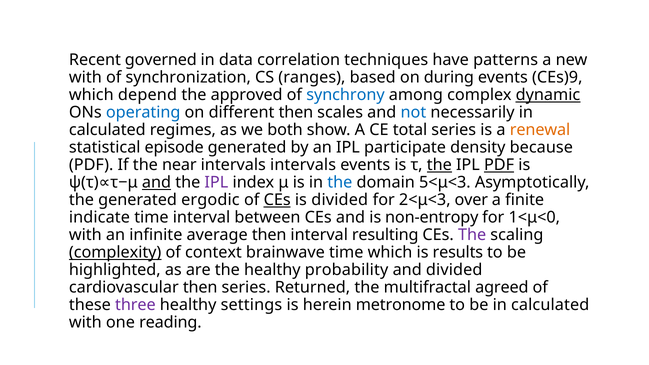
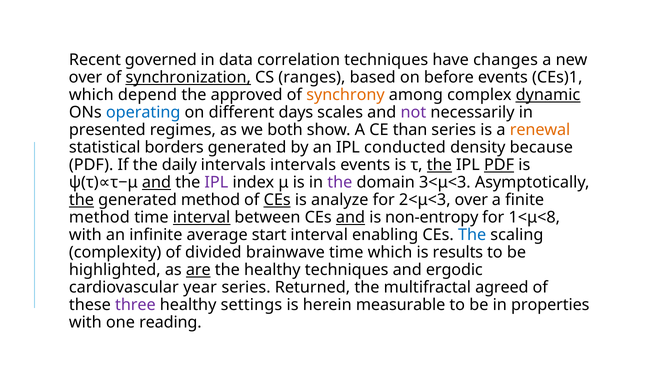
patterns: patterns -> changes (506, 60)
with: with -> over (85, 77)
synchronization underline: none -> present (188, 77)
during: during -> before (449, 77)
CEs)9: CEs)9 -> CEs)1 (557, 77)
synchrony colour: blue -> orange (345, 95)
different then: then -> days (296, 112)
not colour: blue -> purple (413, 112)
calculated: calculated -> presented (107, 130)
total: total -> than (410, 130)
episode: episode -> borders (174, 147)
participate: participate -> conducted (405, 147)
near: near -> daily (179, 165)
the colour: blue -> purple (340, 182)
5<μ<3: 5<μ<3 -> 3<μ<3 (445, 182)
the underline: none -> present (81, 200)
generated ergodic: ergodic -> method (211, 200)
is divided: divided -> analyze (340, 200)
indicate: indicate -> method (99, 217)
interval underline: none -> present (202, 217)
and underline: none -> present (351, 217)
1<μ<0: 1<μ<0 -> 1<μ<8 (534, 217)
average then: then -> start (269, 235)
resulting: resulting -> enabling (385, 235)
The colour: purple -> blue (472, 235)
complexity underline: present -> none (115, 253)
context: context -> divided (213, 253)
are underline: none -> present (198, 270)
healthy probability: probability -> techniques (347, 270)
and divided: divided -> ergodic (454, 270)
cardiovascular then: then -> year (200, 288)
metronome: metronome -> measurable (401, 305)
be in calculated: calculated -> properties (550, 305)
